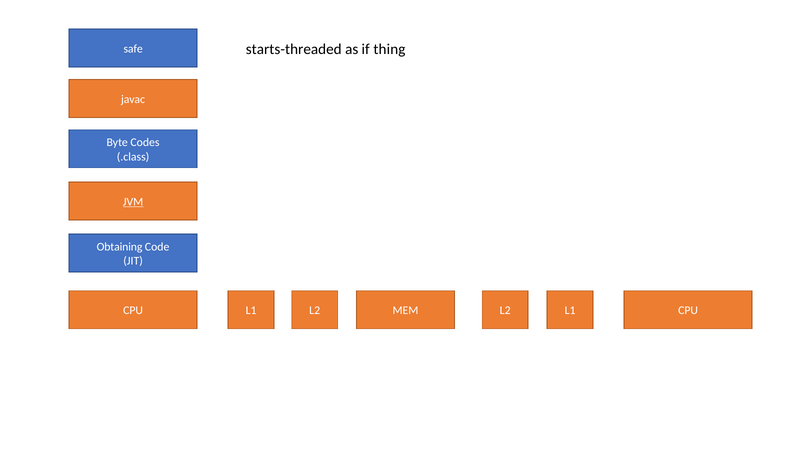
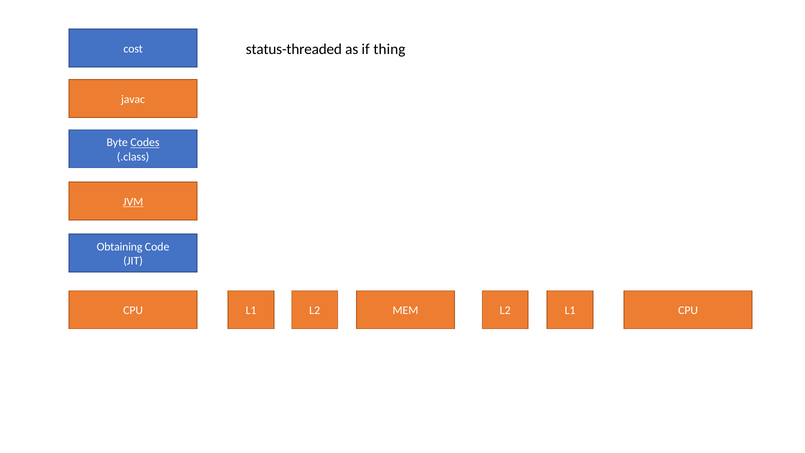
starts-threaded: starts-threaded -> status-threaded (294, 49)
safe: safe -> cost (133, 49)
Codes underline: none -> present (145, 142)
